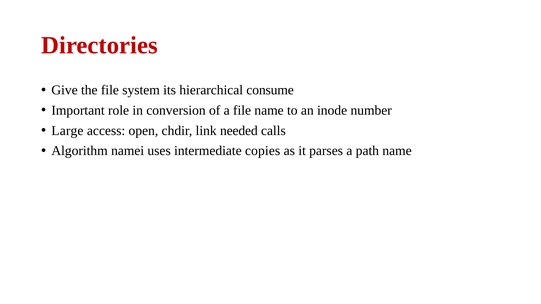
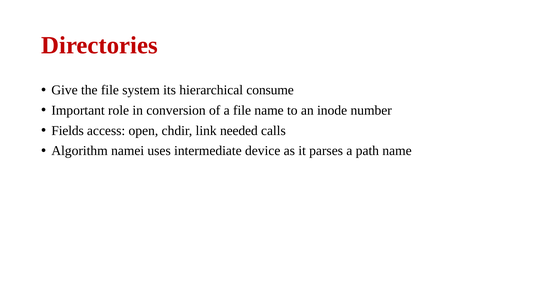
Large: Large -> Fields (68, 131)
copies: copies -> device (263, 151)
